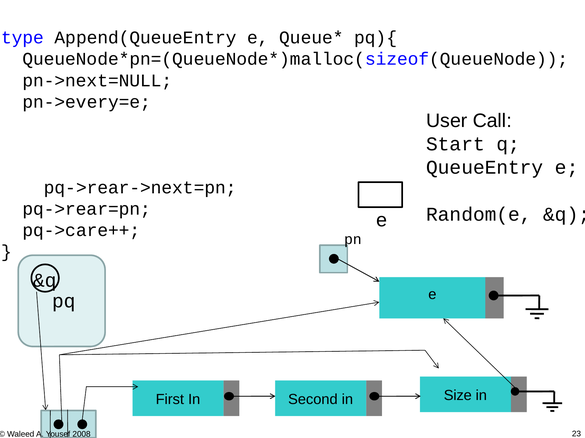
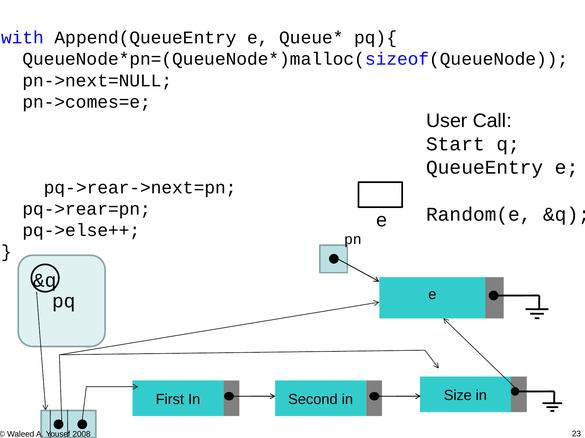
type: type -> with (23, 38)
pn->every=e: pn->every=e -> pn->comes=e (87, 102)
pq->care++: pq->care++ -> pq->else++ (81, 231)
